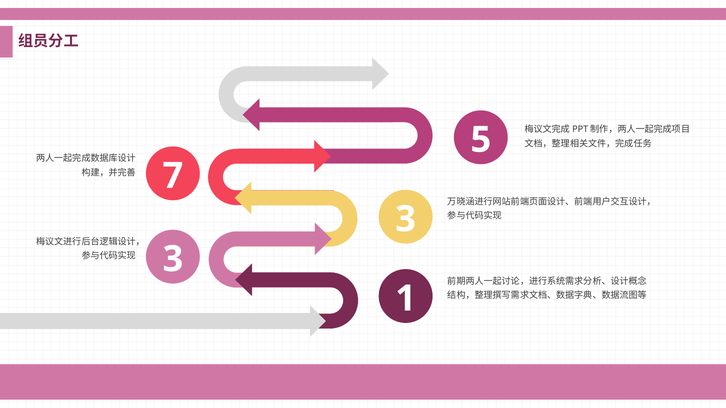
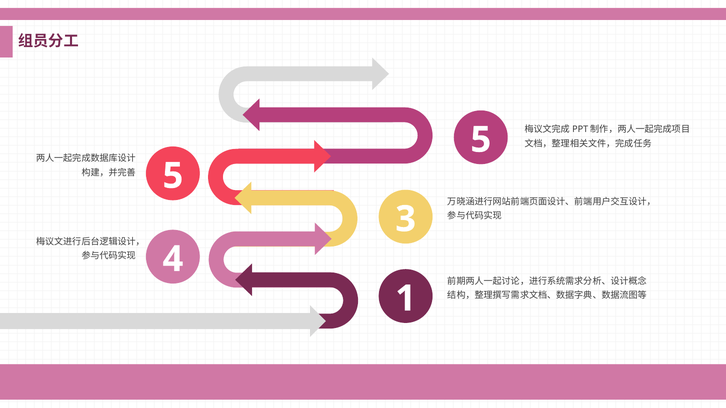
7: 7 -> 5 (173, 176)
3: 3 -> 4 (173, 259)
